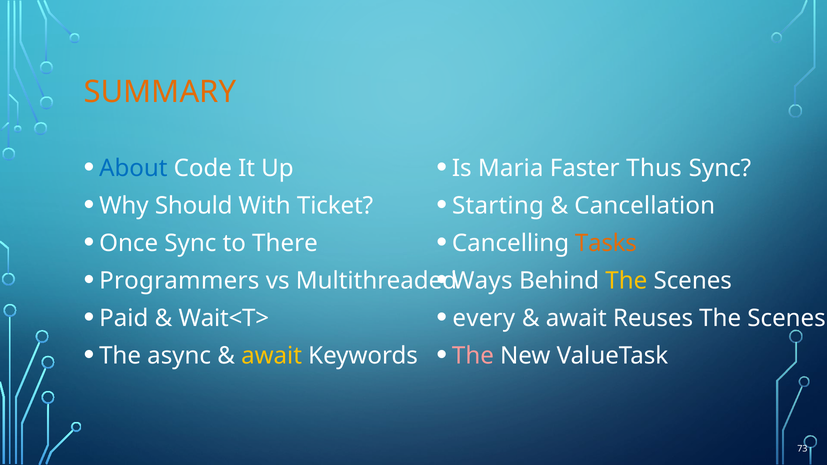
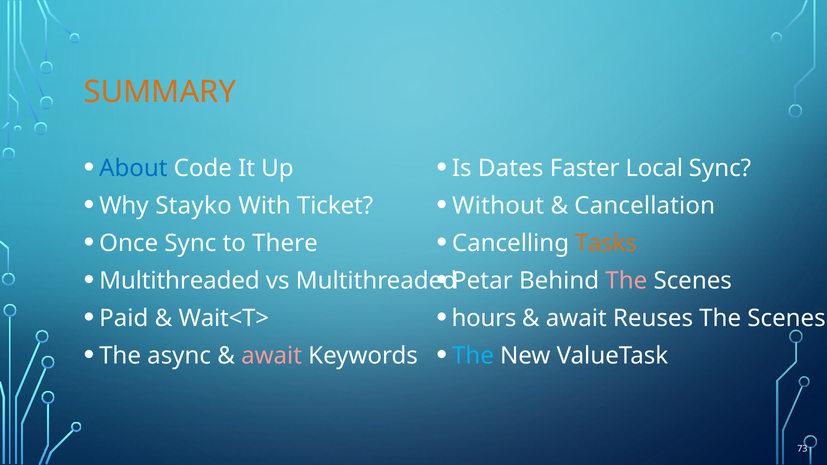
Maria: Maria -> Dates (511, 168)
Thus: Thus -> Local (654, 168)
Should: Should -> Stayko (193, 206)
Starting: Starting -> Without (498, 206)
Programmers: Programmers -> Multithreaded (179, 281)
Ways: Ways -> Petar (482, 281)
The colour: yellow -> pink (626, 281)
every: every -> hours (484, 318)
The colour: pink -> light blue (473, 356)
await colour: yellow -> pink (272, 356)
